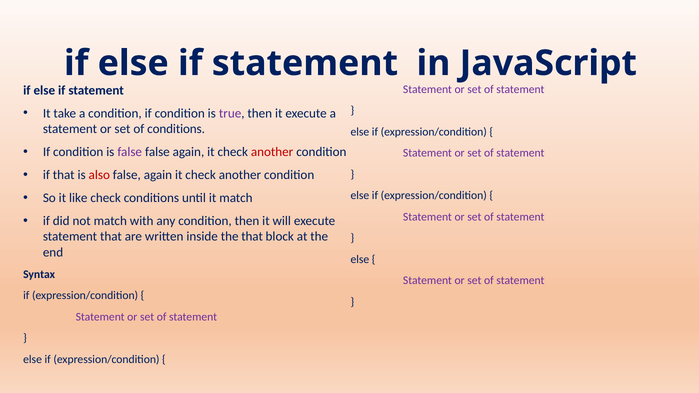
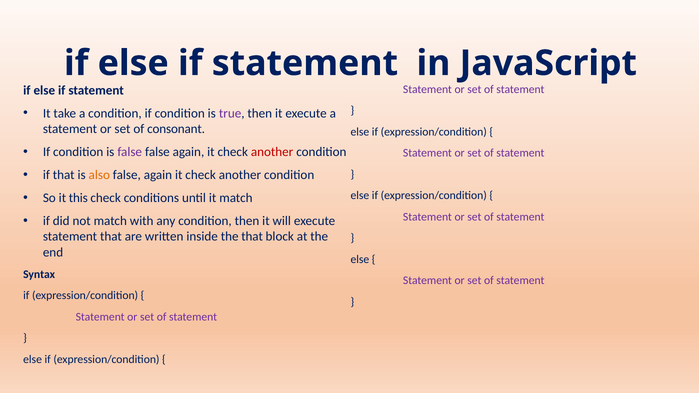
of conditions: conditions -> consonant (176, 129)
also colour: red -> orange (99, 175)
like: like -> this (78, 198)
